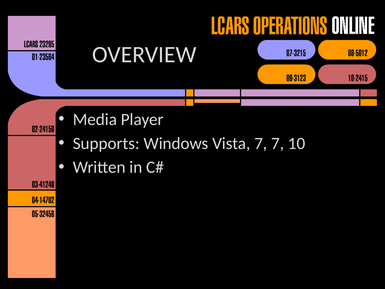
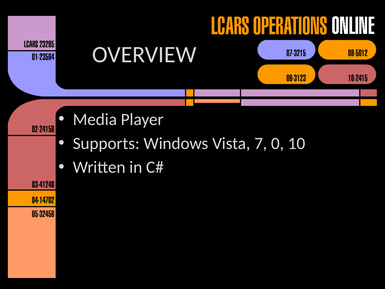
7 7: 7 -> 0 (278, 143)
